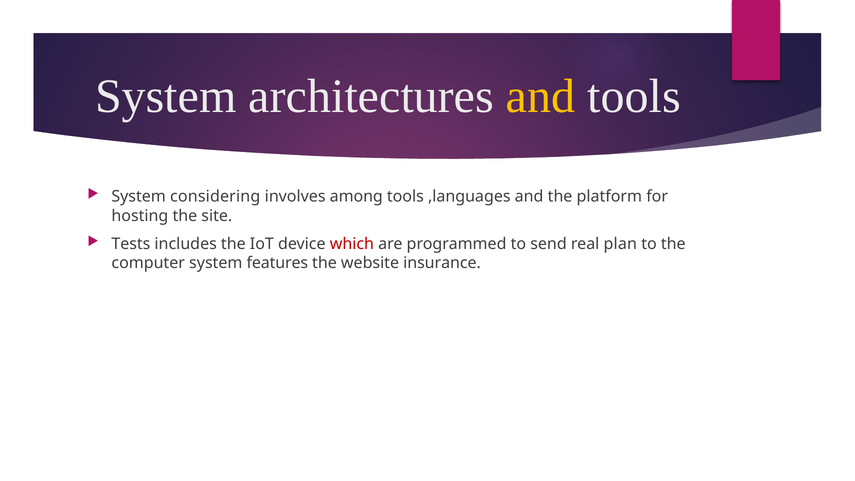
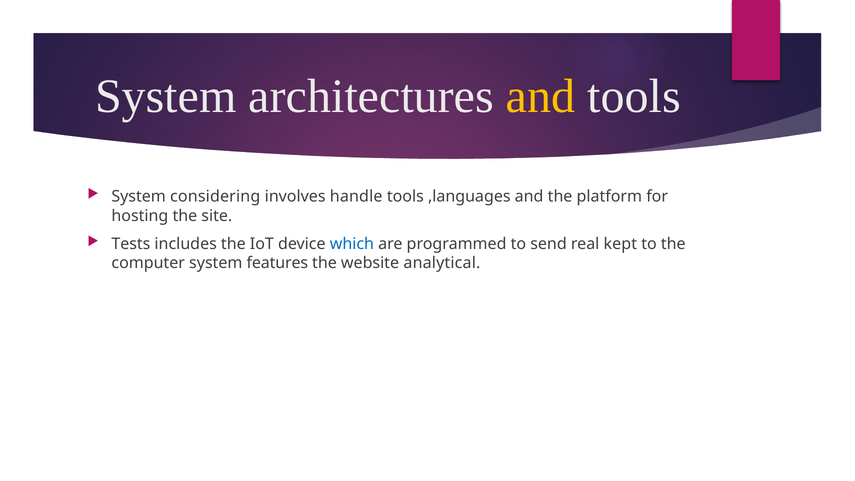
among: among -> handle (356, 197)
which colour: red -> blue (352, 244)
plan: plan -> kept (620, 244)
insurance: insurance -> analytical (442, 263)
